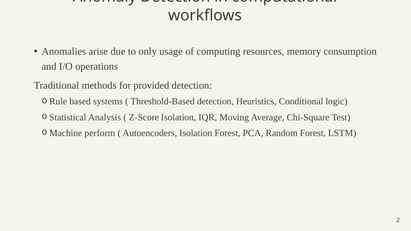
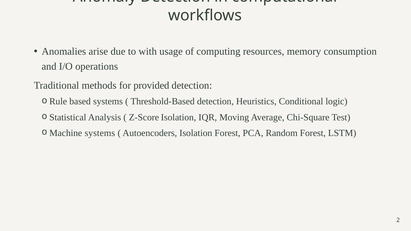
only: only -> with (148, 52)
perform: perform -> systems (100, 133)
